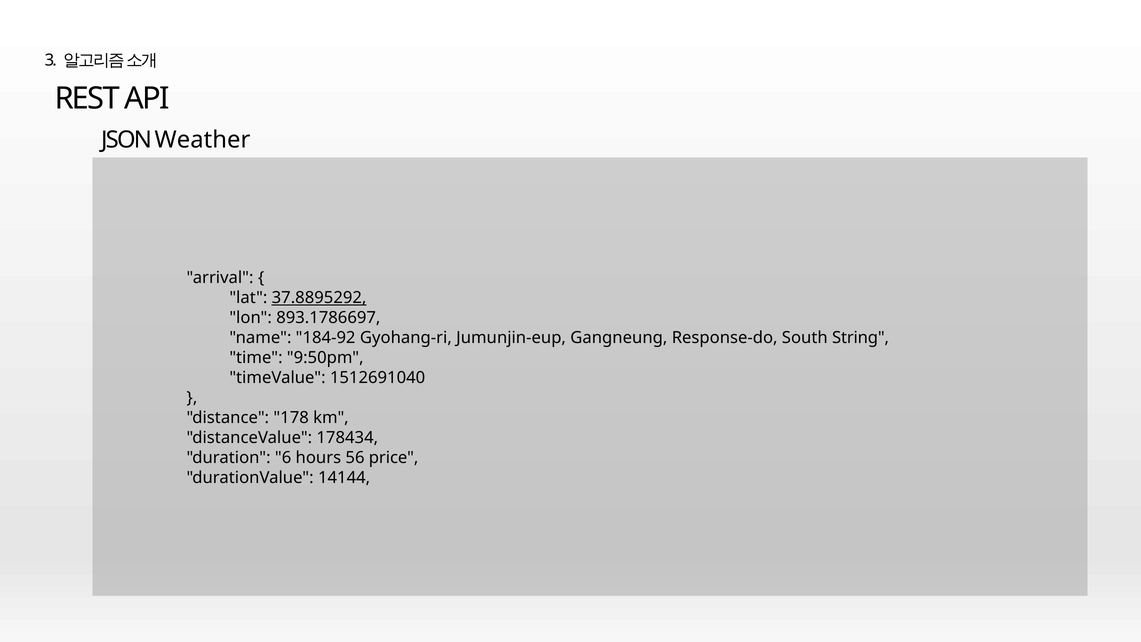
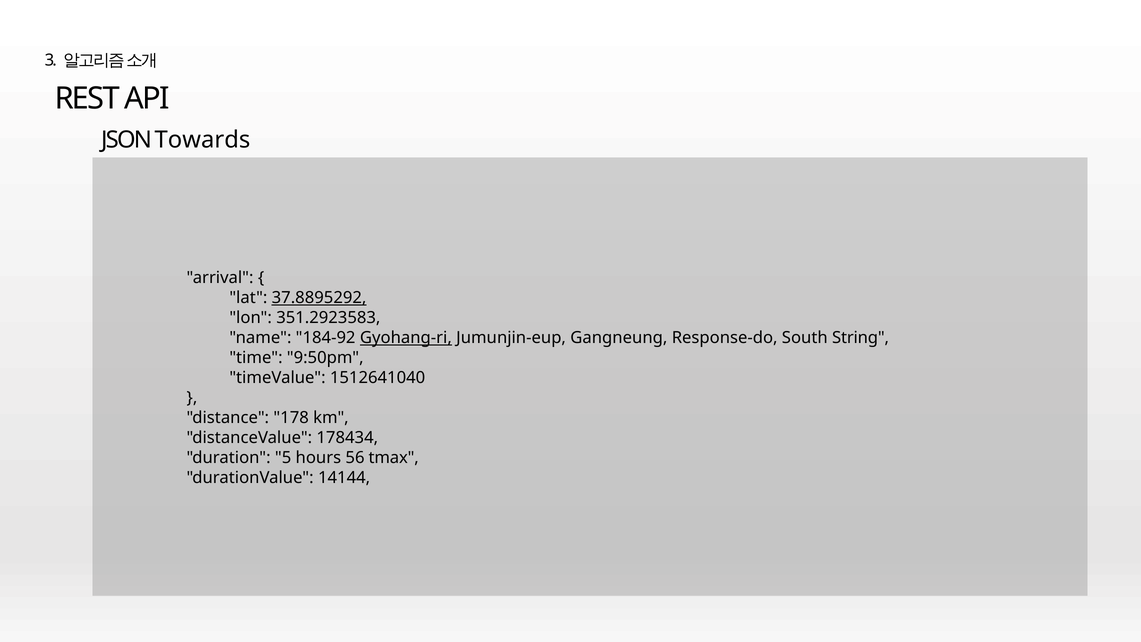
Weather: Weather -> Towards (202, 140)
893.1786697: 893.1786697 -> 351.2923583 (328, 318)
Gyohang-ri underline: none -> present (406, 338)
1512691040: 1512691040 -> 1512641040 (378, 378)
6: 6 -> 5 (283, 458)
price: price -> tmax (394, 458)
